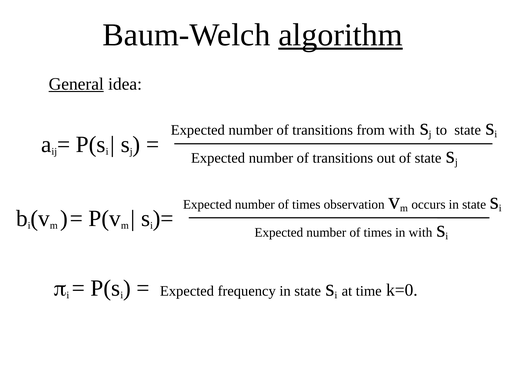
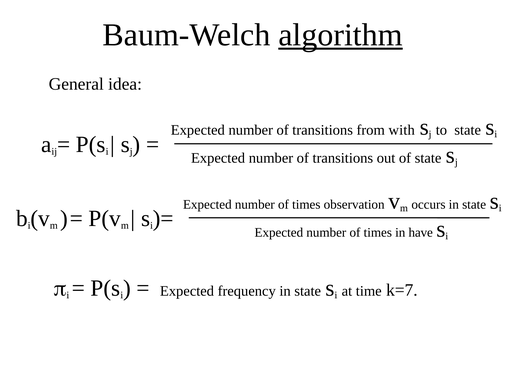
General underline: present -> none (76, 84)
in with: with -> have (421, 233)
k=0: k=0 -> k=7 (402, 290)
